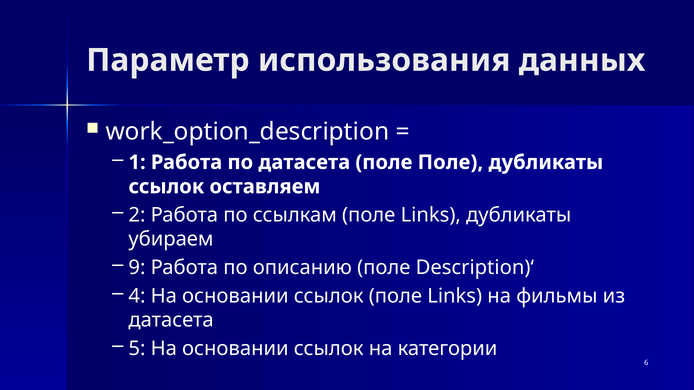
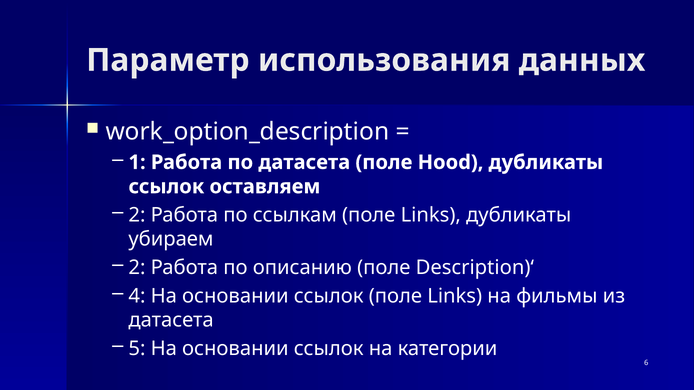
поле Поле: Поле -> Hood (451, 162)
9: 9 -> 2 (137, 268)
